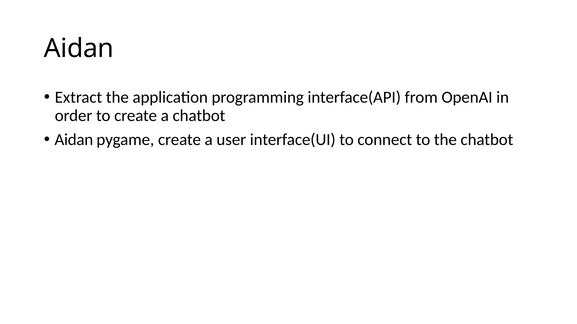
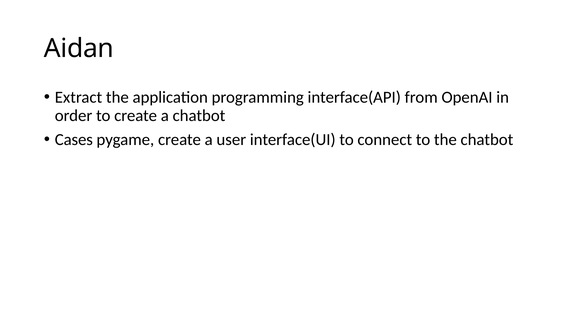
Aidan: Aidan -> Cases (74, 140)
